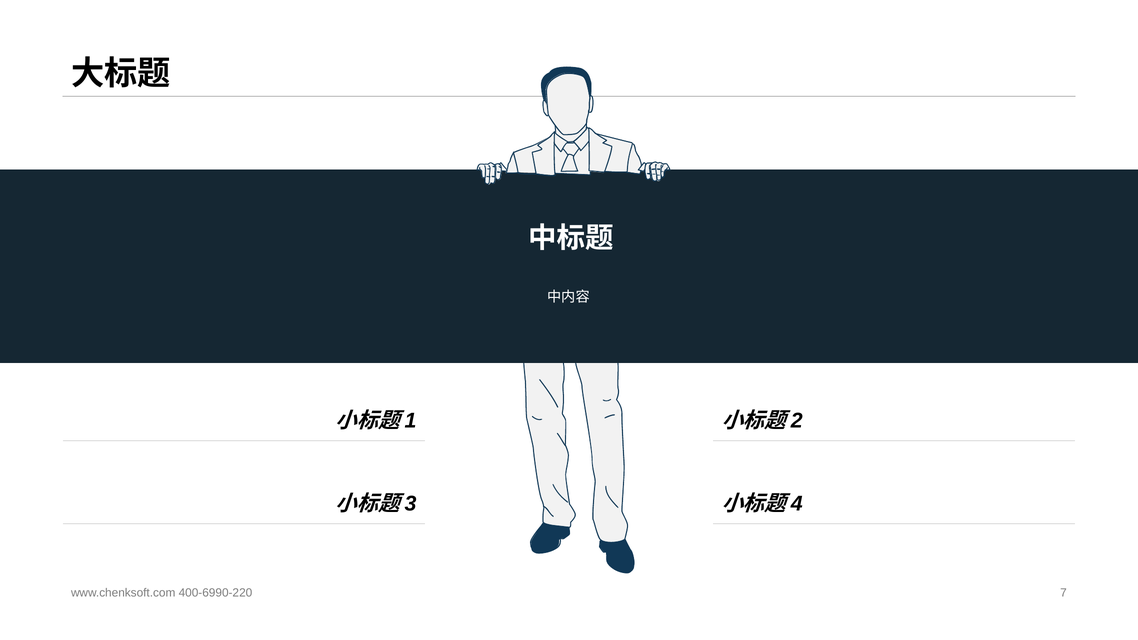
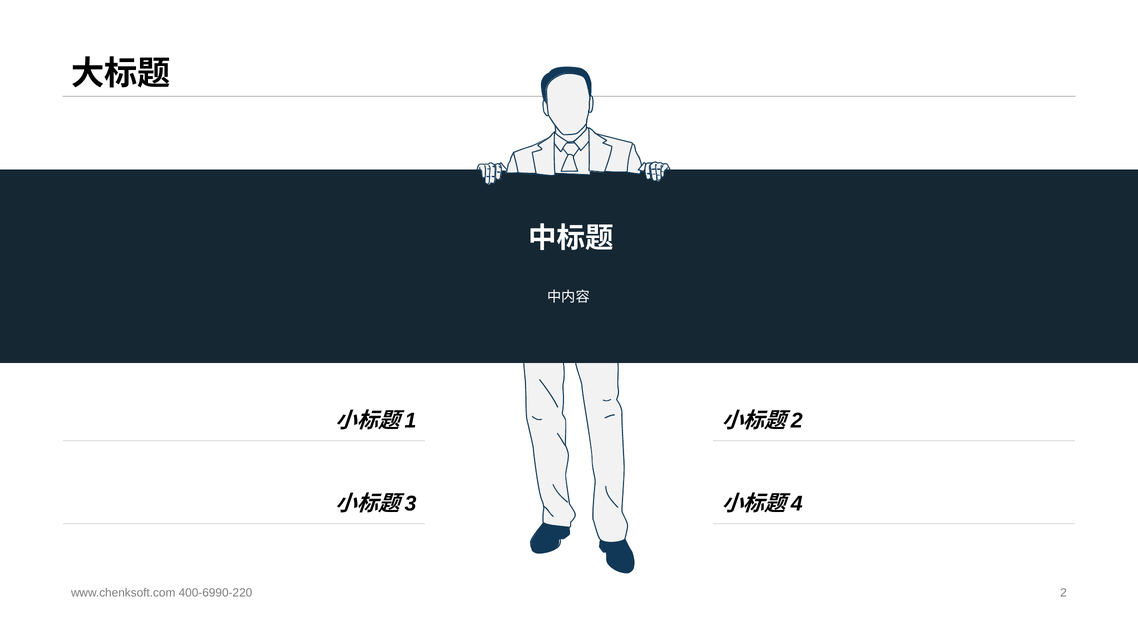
7: 7 -> 2 (1064, 593)
